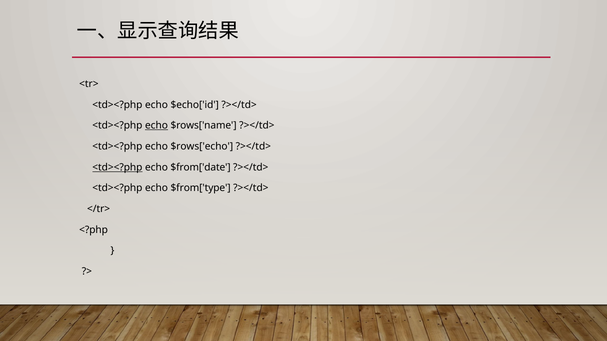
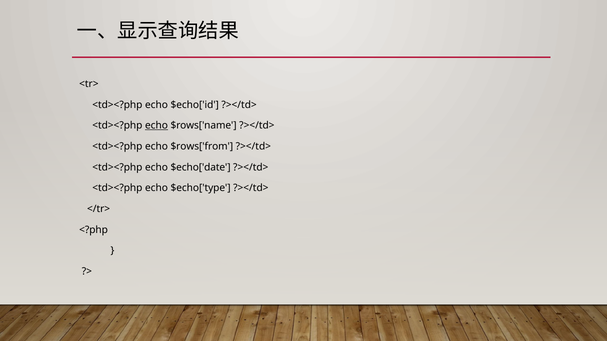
$rows['echo: $rows['echo -> $rows['from (202, 147)
<td><?php underline: present -> none (117, 167)
$from['date: $from['date -> $echo['date (201, 167)
$from['type: $from['type -> $echo['type (201, 188)
